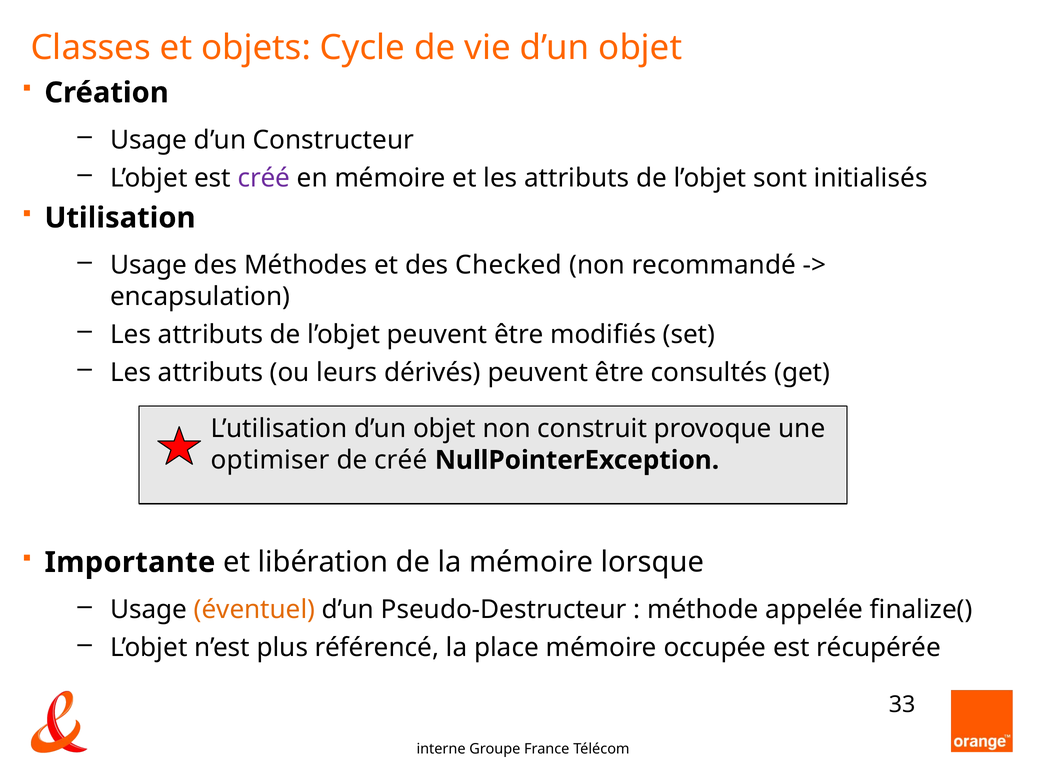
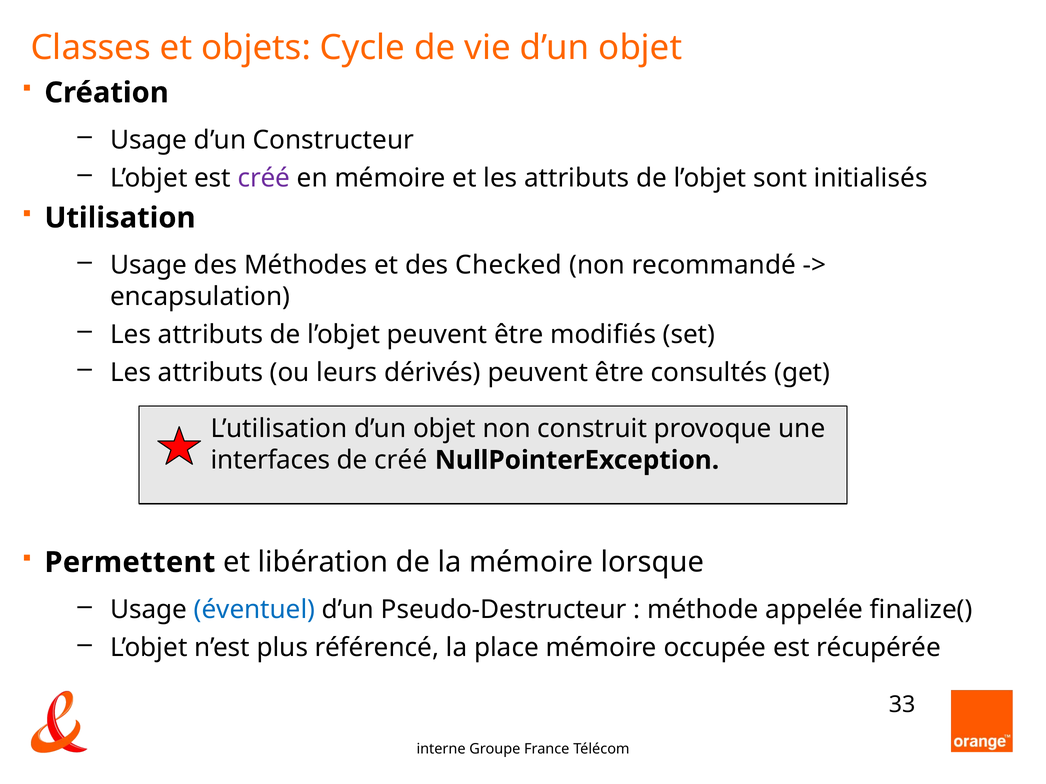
optimiser: optimiser -> interfaces (271, 460)
Importante: Importante -> Permettent (130, 563)
éventuel colour: orange -> blue (255, 610)
